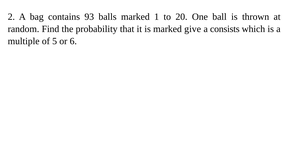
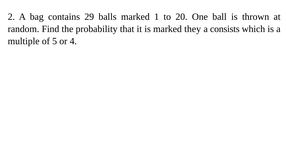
93: 93 -> 29 (89, 17)
give: give -> they (193, 29)
6: 6 -> 4 (73, 41)
